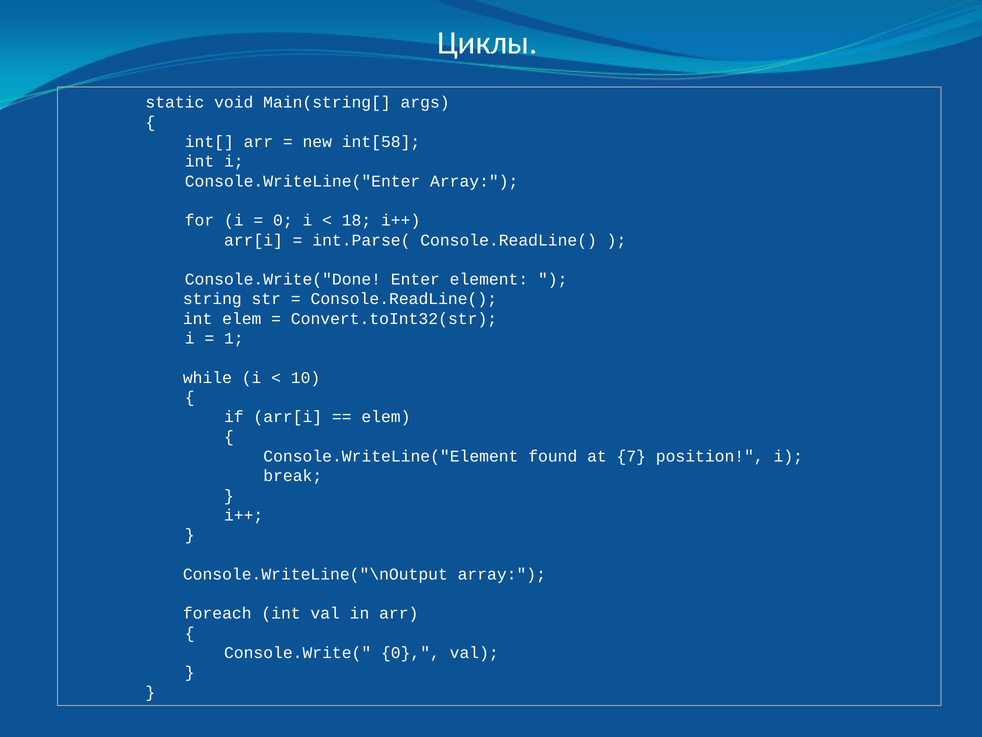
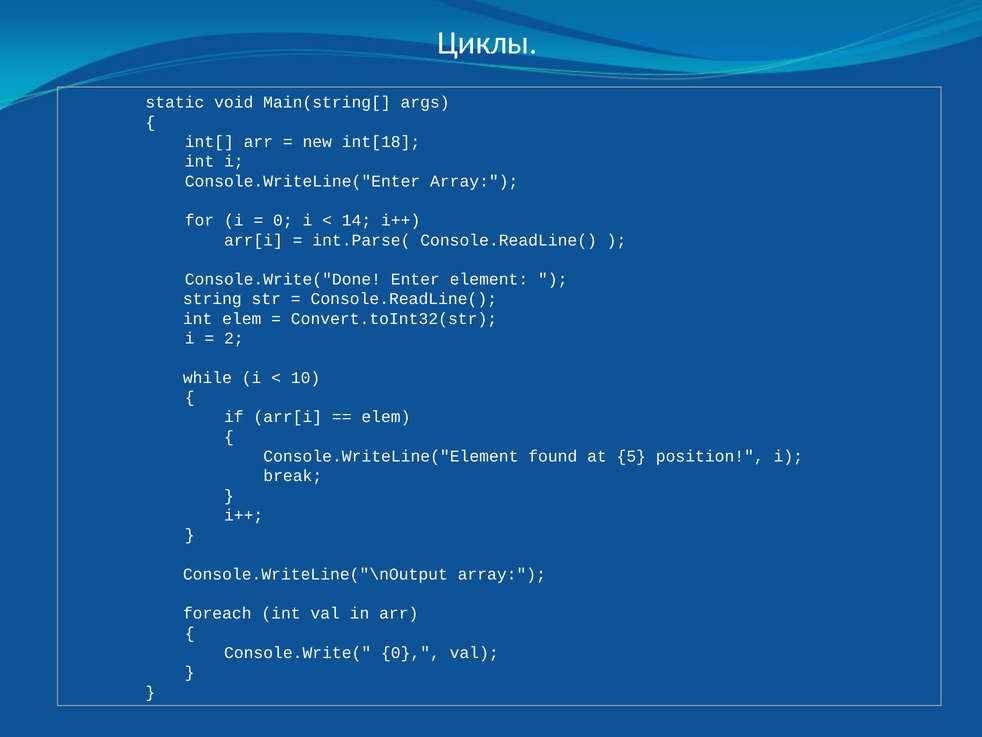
int[58: int[58 -> int[18 (381, 142)
18: 18 -> 14 (356, 220)
1: 1 -> 2 (234, 338)
7: 7 -> 5 (631, 456)
